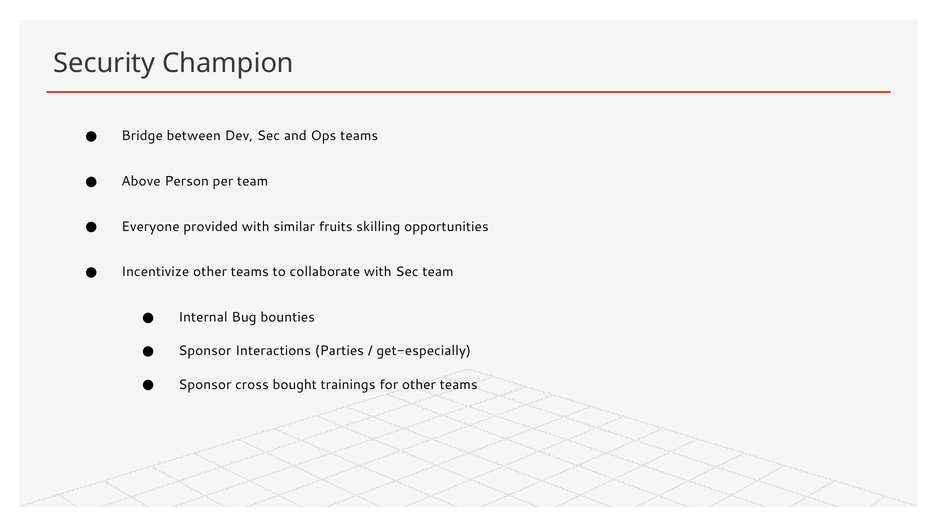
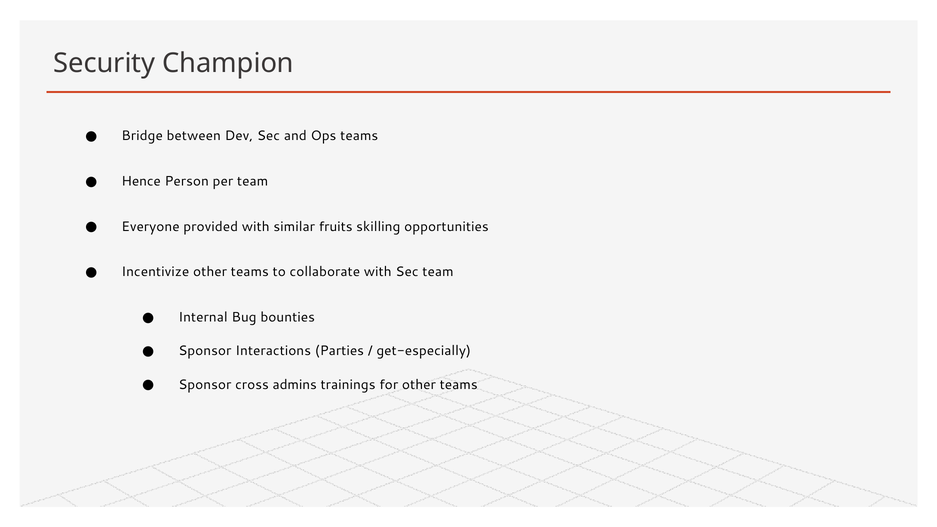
Above: Above -> Hence (141, 181)
bought: bought -> admins (295, 385)
